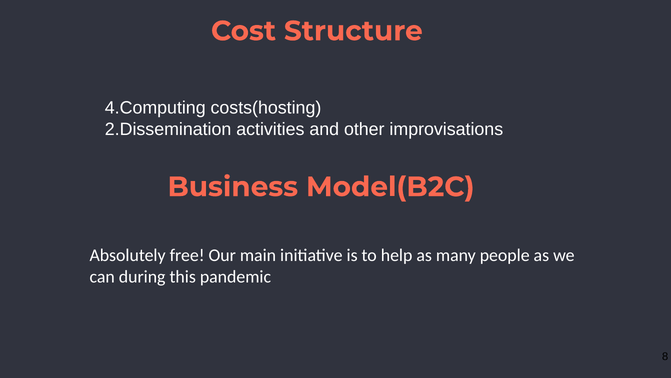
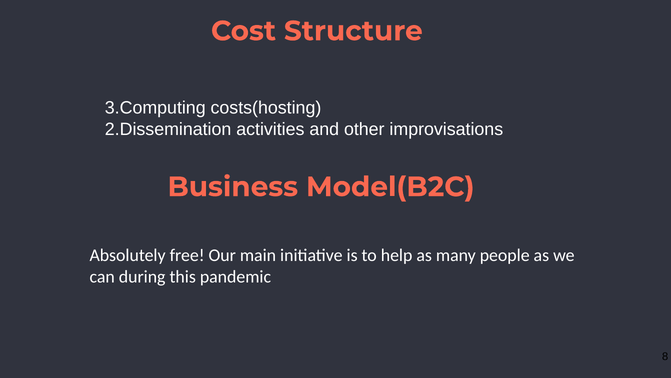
4.Computing: 4.Computing -> 3.Computing (155, 108)
